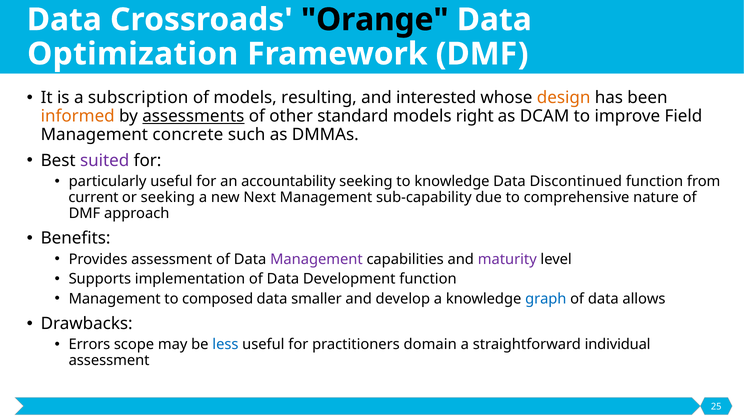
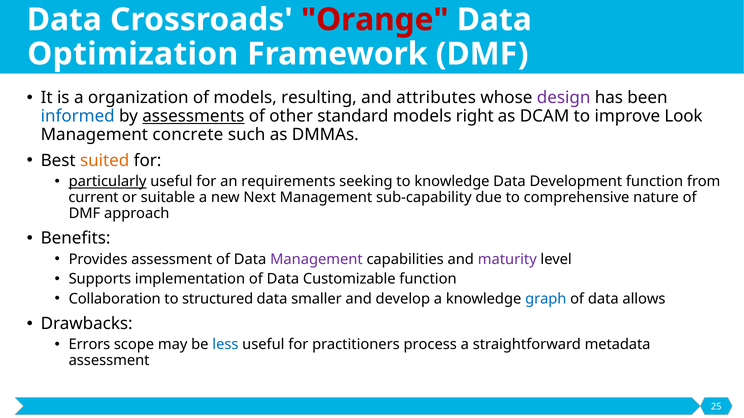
Orange colour: black -> red (375, 20)
subscription: subscription -> organization (138, 98)
interested: interested -> attributes (436, 98)
design colour: orange -> purple (564, 98)
informed colour: orange -> blue (78, 116)
Field: Field -> Look (684, 116)
suited colour: purple -> orange (105, 161)
particularly underline: none -> present (108, 182)
accountability: accountability -> requirements (288, 182)
Discontinued: Discontinued -> Development (576, 182)
or seeking: seeking -> suitable (168, 198)
Development: Development -> Customizable (349, 279)
Management: Management -> Collaboration (115, 299)
composed: composed -> structured (218, 299)
domain: domain -> process (430, 345)
individual: individual -> metadata (618, 345)
